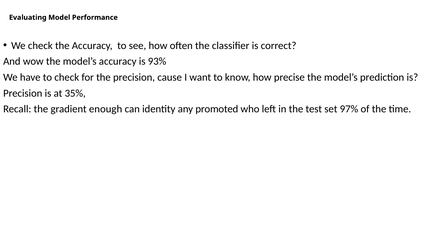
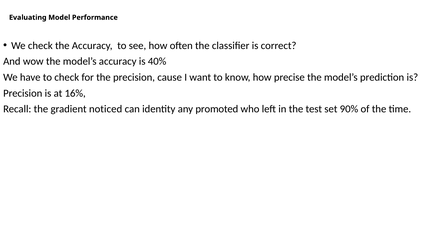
93%: 93% -> 40% (157, 62)
35%: 35% -> 16% (75, 93)
enough: enough -> noticed (106, 109)
97%: 97% -> 90% (349, 109)
